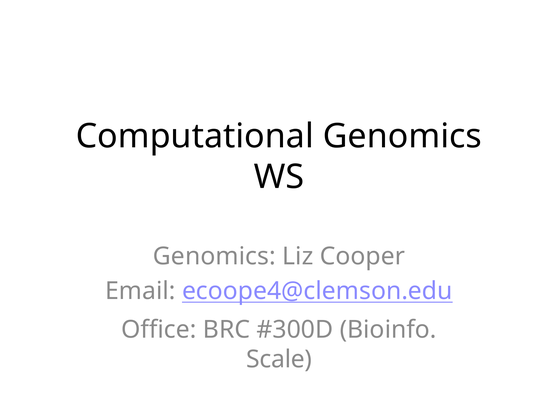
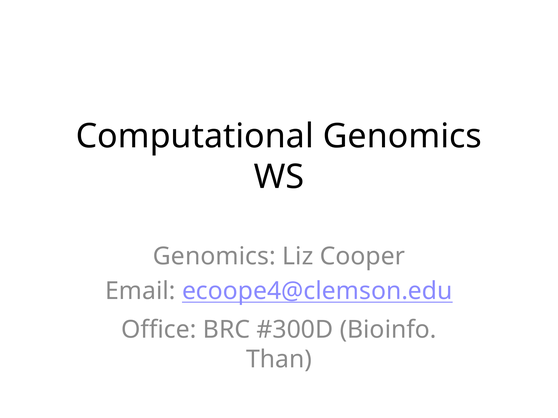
Scale: Scale -> Than (279, 360)
